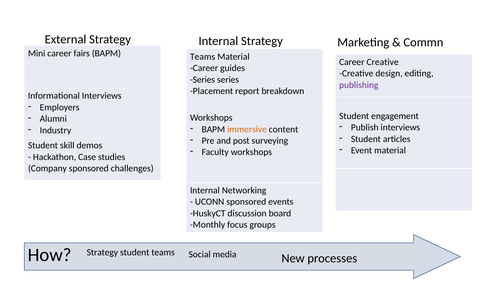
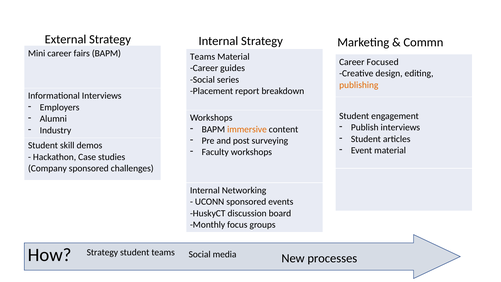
Career Creative: Creative -> Focused (383, 62)
Series: Series -> Social (202, 80)
publishing colour: purple -> orange (359, 85)
